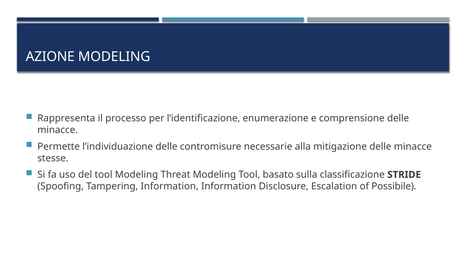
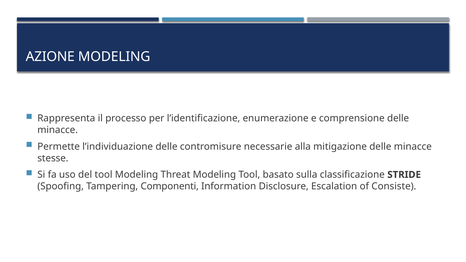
Tampering Information: Information -> Componenti (170, 186)
Possibile: Possibile -> Consiste (394, 186)
